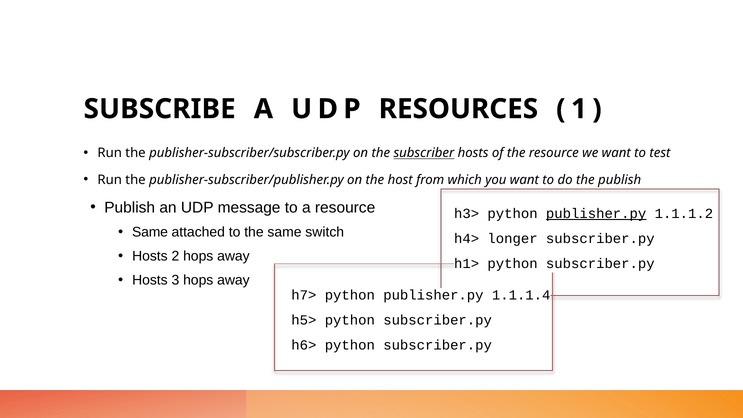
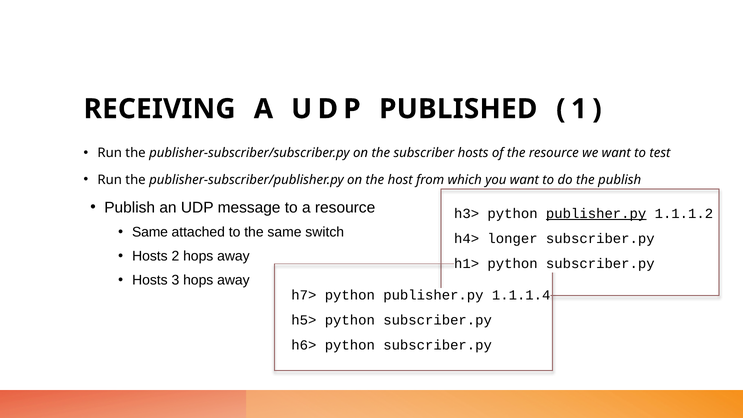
SUBSCRIBE: SUBSCRIBE -> RECEIVING (160, 109)
RESOURCES: RESOURCES -> PUBLISHED (458, 109)
subscriber underline: present -> none (424, 153)
